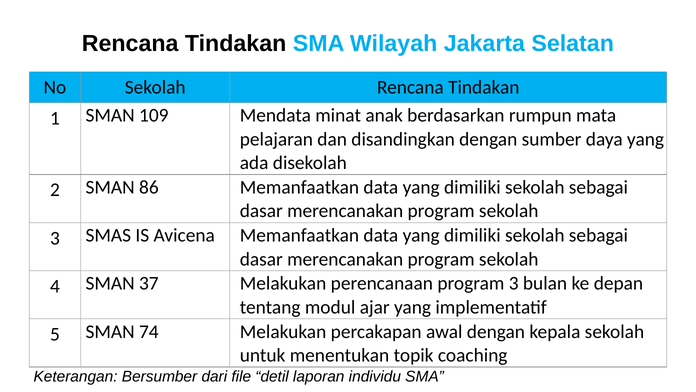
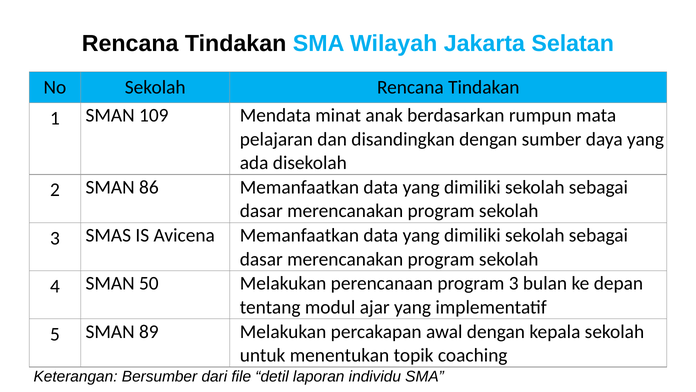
37: 37 -> 50 (149, 283)
74: 74 -> 89 (149, 331)
